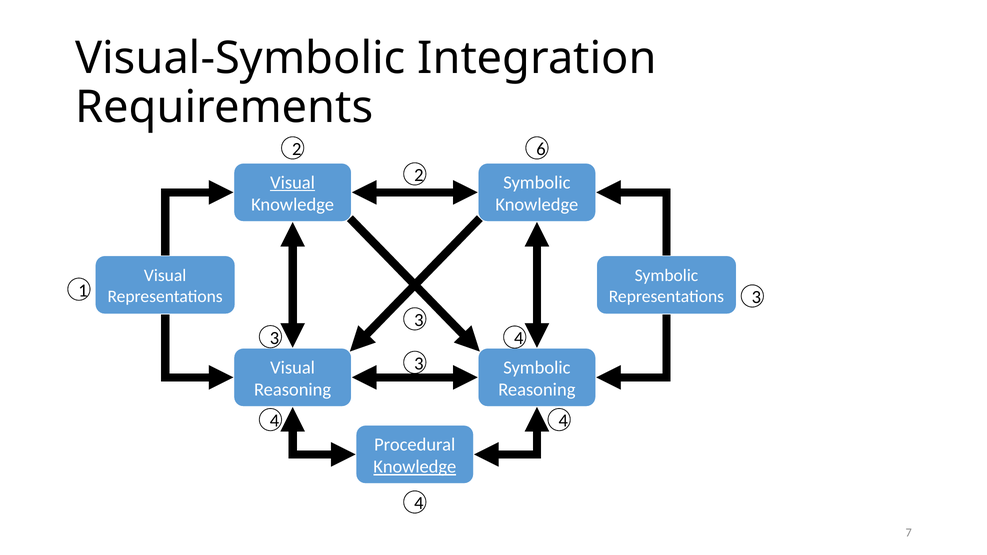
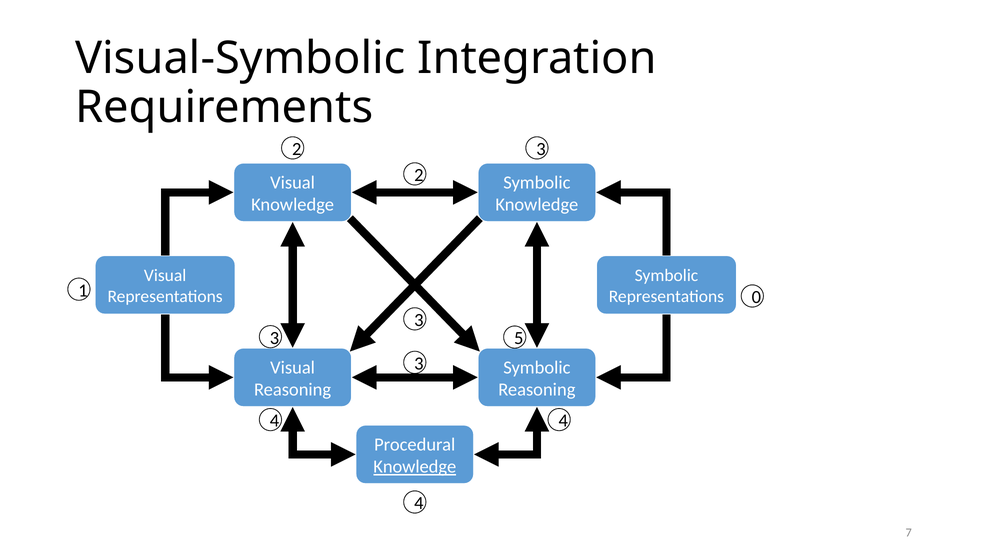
2 6: 6 -> 3 (541, 149)
Visual underline: present -> none (293, 183)
Representations 3: 3 -> 0 (756, 297)
3 4: 4 -> 5 (519, 338)
